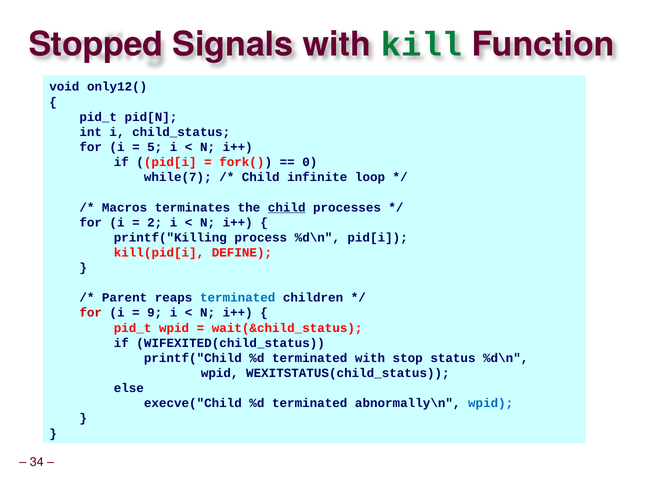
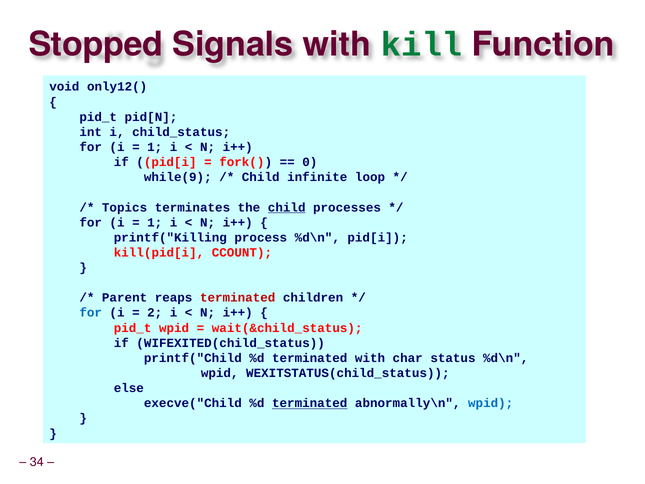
5: 5 -> 1 (155, 147)
while(7: while(7 -> while(9 (178, 177)
Macros: Macros -> Topics (125, 207)
2: 2 -> 1 (155, 222)
DEFINE: DEFINE -> CCOUNT (242, 252)
terminated colour: blue -> red (238, 298)
for colour: red -> blue (91, 313)
9: 9 -> 2 (155, 313)
stop: stop -> char (408, 358)
terminated underline: none -> present (310, 403)
